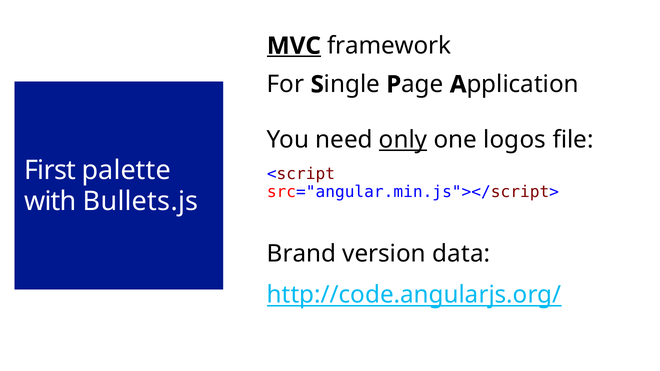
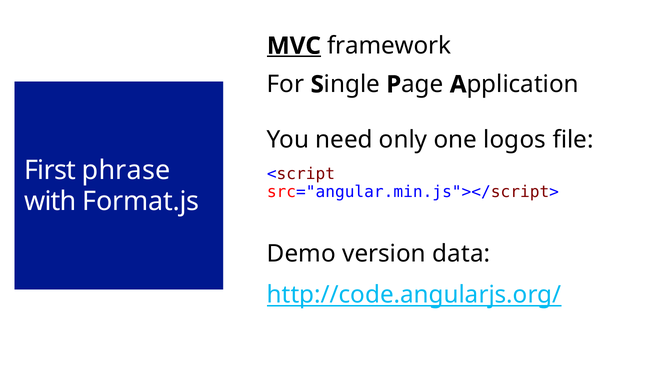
only underline: present -> none (403, 140)
palette: palette -> phrase (126, 171)
Bullets.js: Bullets.js -> Format.js (141, 201)
Brand: Brand -> Demo (301, 254)
